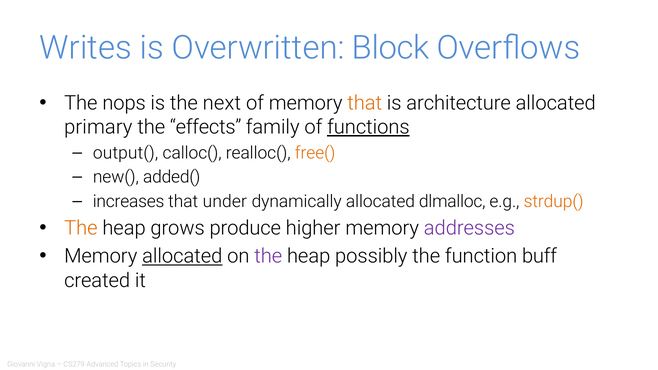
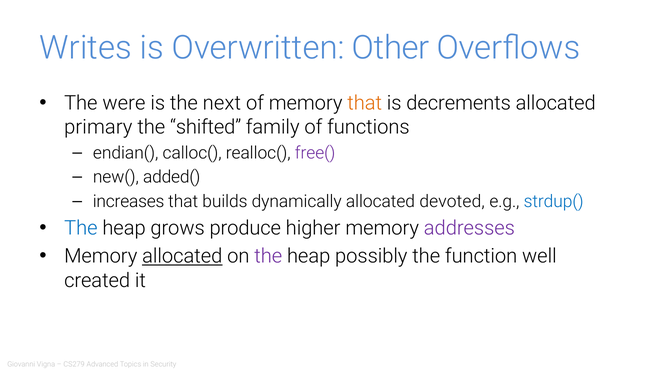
Block: Block -> Other (391, 48)
nops: nops -> were (124, 103)
architecture: architecture -> decrements (459, 103)
effects: effects -> shifted (206, 127)
functions underline: present -> none (368, 127)
output(: output( -> endian( (126, 153)
free( colour: orange -> purple (315, 153)
under: under -> builds (225, 202)
dlmalloc: dlmalloc -> devoted (452, 202)
strdup( colour: orange -> blue (554, 202)
The colour: orange -> blue (81, 228)
buff: buff -> well (539, 256)
